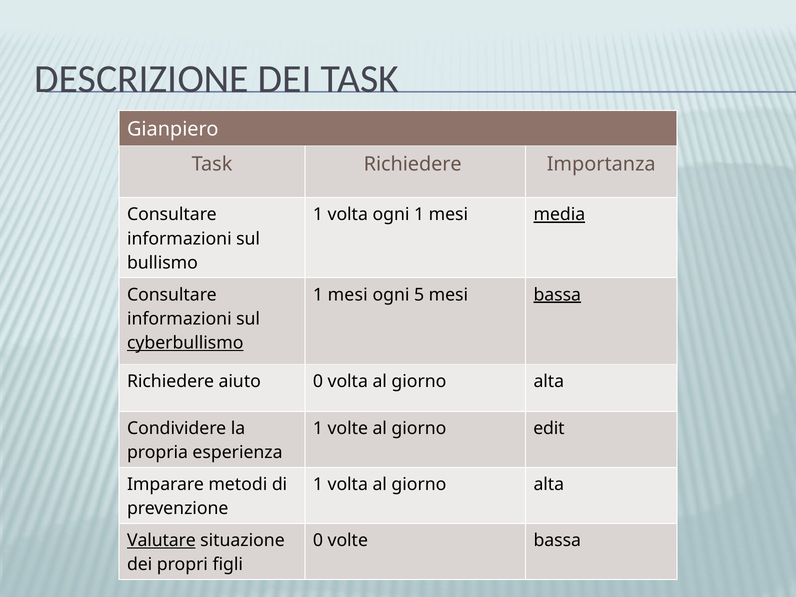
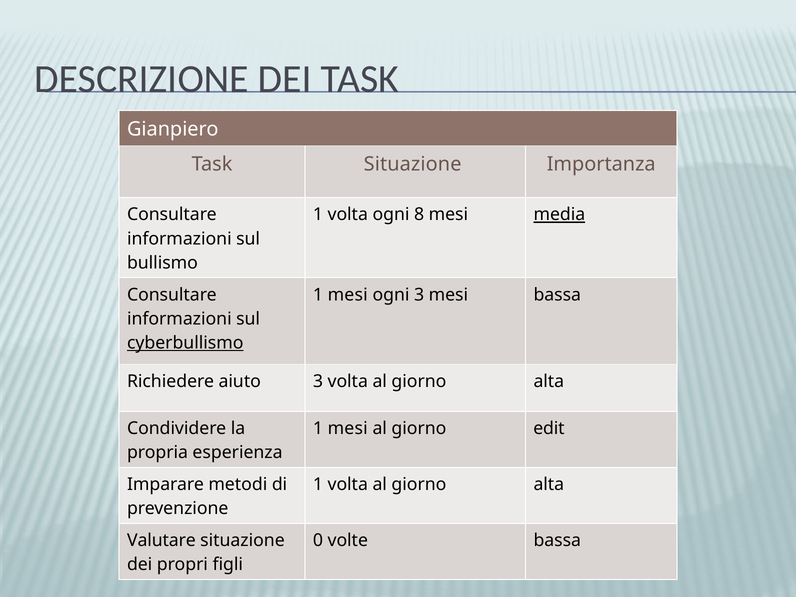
Task Richiedere: Richiedere -> Situazione (413, 164)
ogni 1: 1 -> 8 (419, 215)
ogni 5: 5 -> 3 (419, 295)
bassa underline: present -> none (557, 295)
aiuto 0: 0 -> 3 (318, 381)
volte: volte -> mesi (348, 428)
Valutare underline: present -> none (161, 540)
